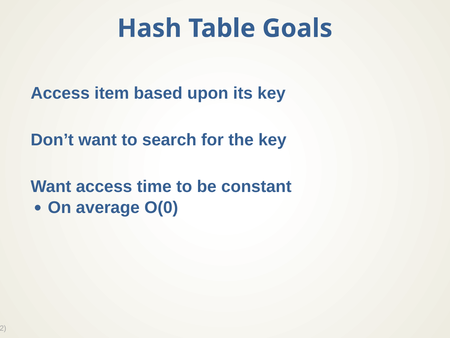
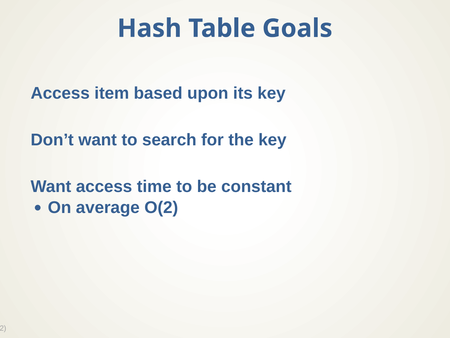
O(0: O(0 -> O(2 (161, 207)
